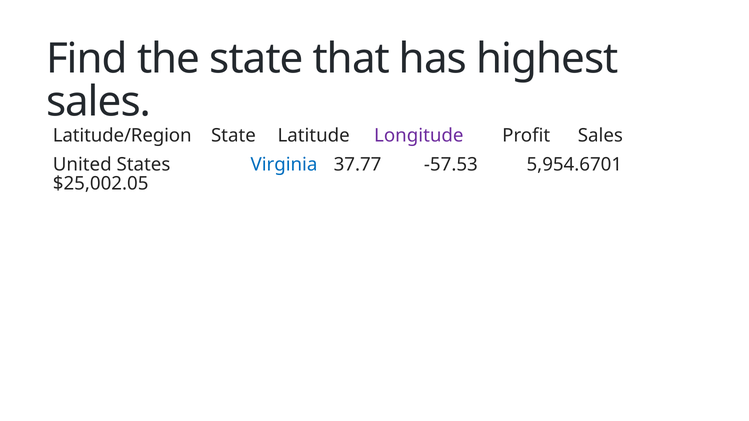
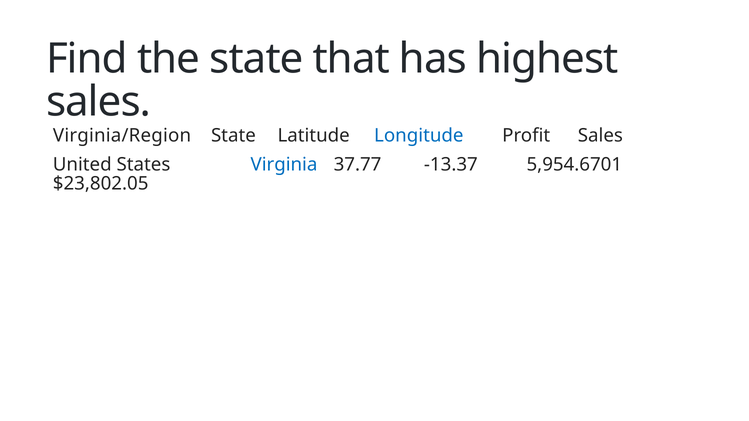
Latitude/Region: Latitude/Region -> Virginia/Region (122, 135)
Longitude colour: purple -> blue (419, 135)
-57.53: -57.53 -> -13.37 (451, 165)
$25,002.05: $25,002.05 -> $23,802.05 (101, 184)
